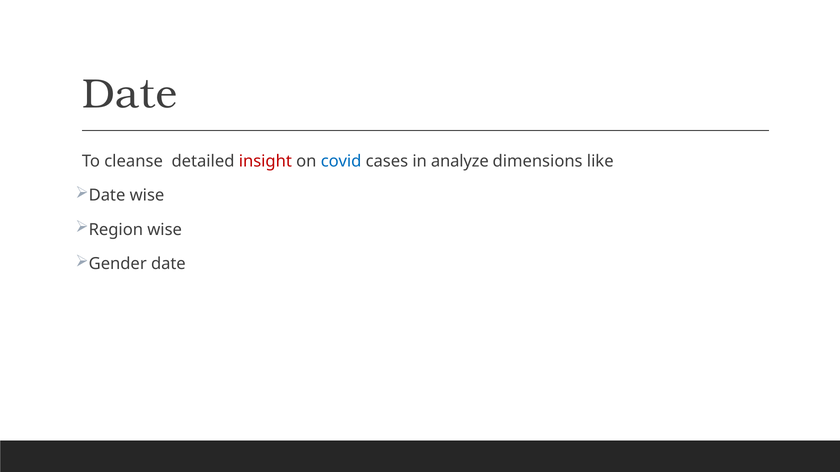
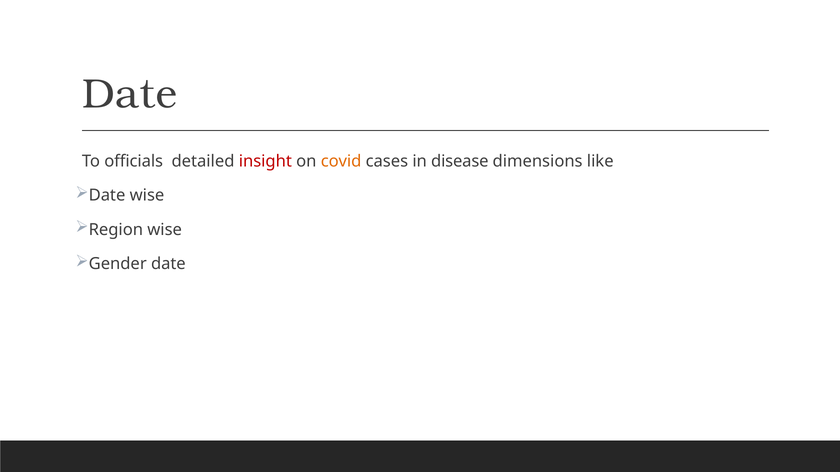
cleanse: cleanse -> officials (134, 162)
covid colour: blue -> orange (341, 162)
analyze: analyze -> disease (460, 162)
